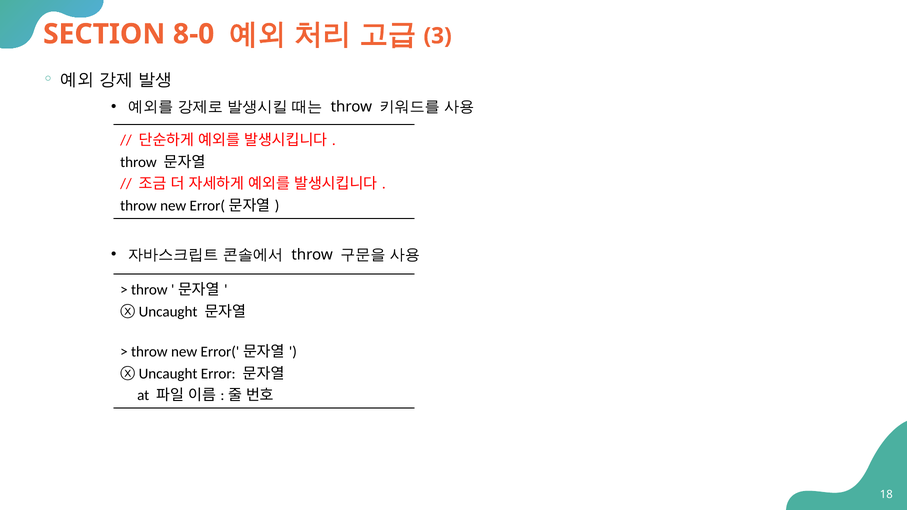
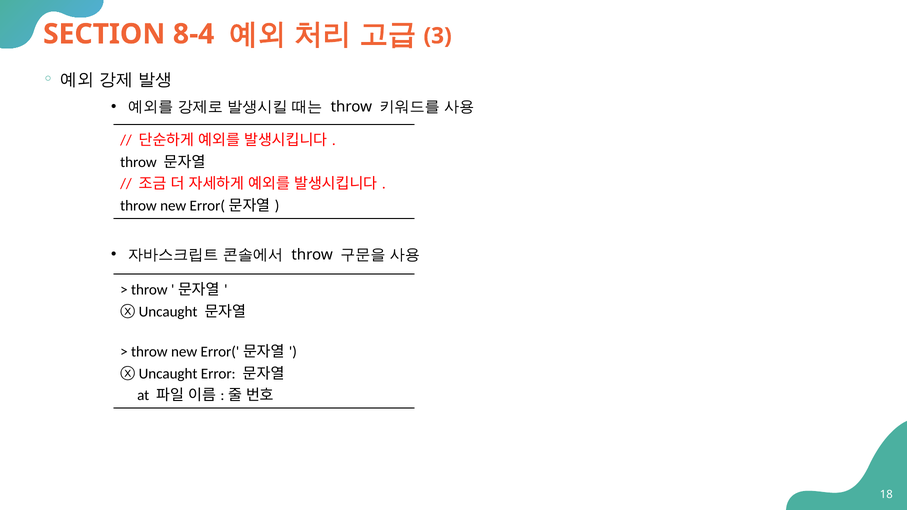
8-0: 8-0 -> 8-4 (194, 34)
